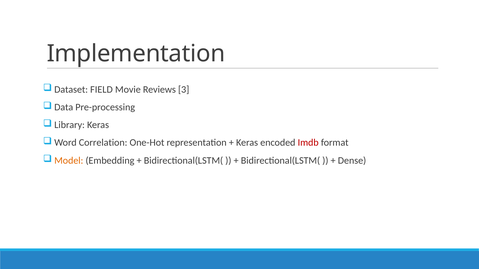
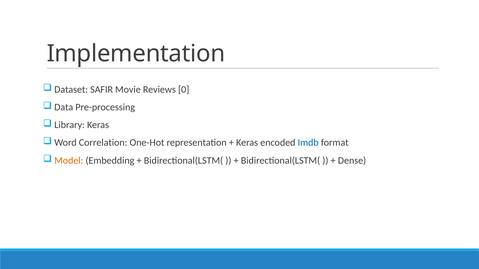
FIELD: FIELD -> SAFIR (102, 90)
3: 3 -> 0 (184, 90)
Imdb colour: red -> blue (308, 143)
